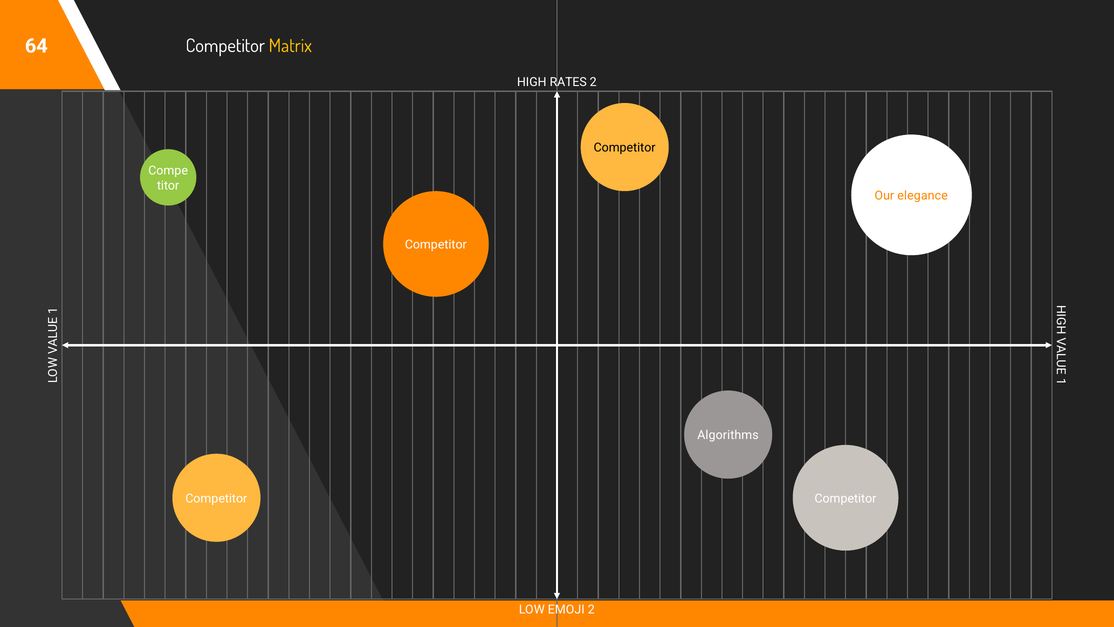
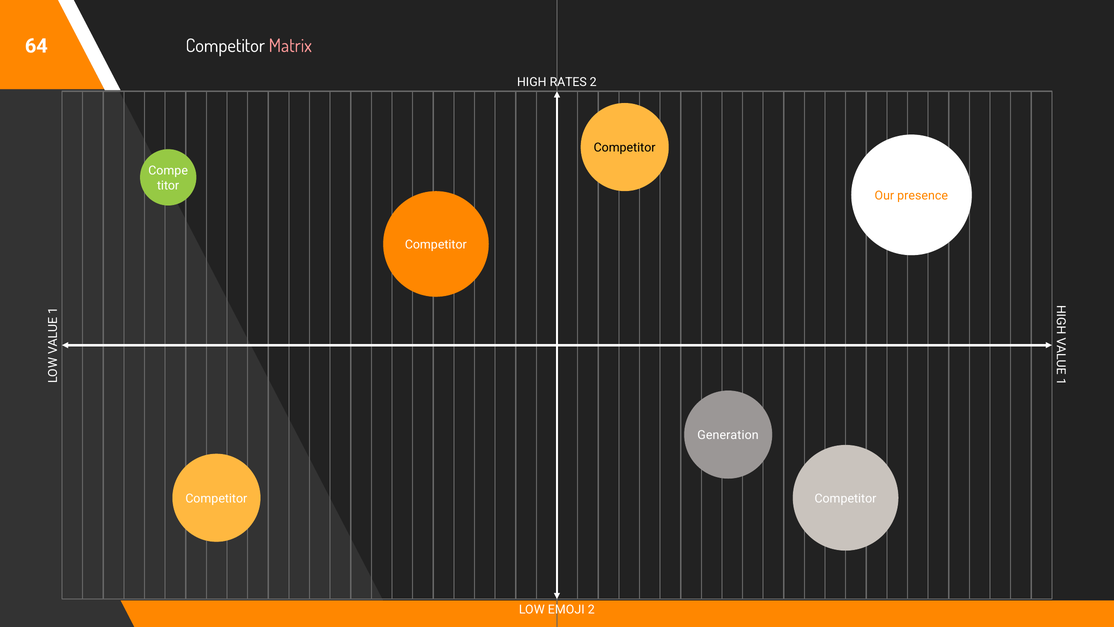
Matrix colour: yellow -> pink (290, 46)
elegance: elegance -> presence (923, 196)
Algorithms: Algorithms -> Generation (728, 435)
